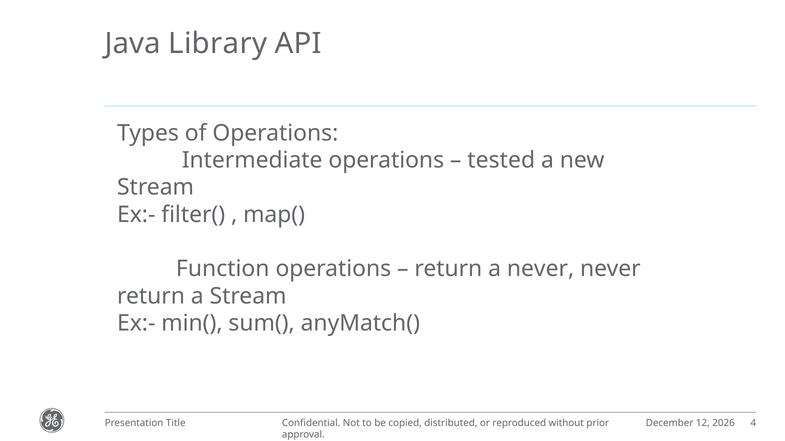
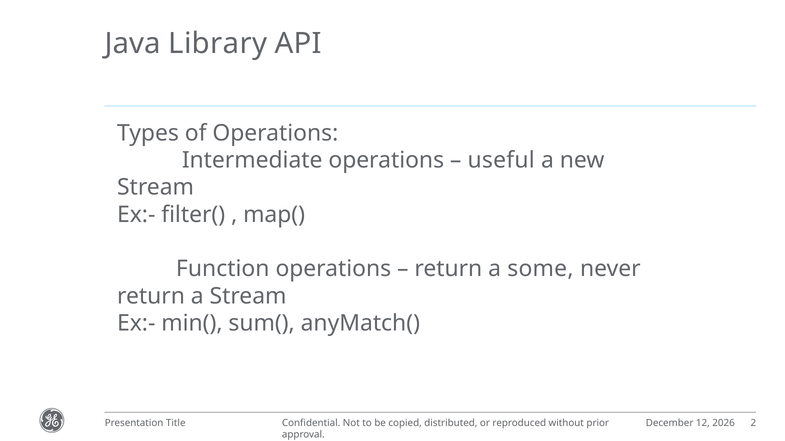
tested: tested -> useful (501, 160)
a never: never -> some (540, 269)
4: 4 -> 2 (753, 423)
